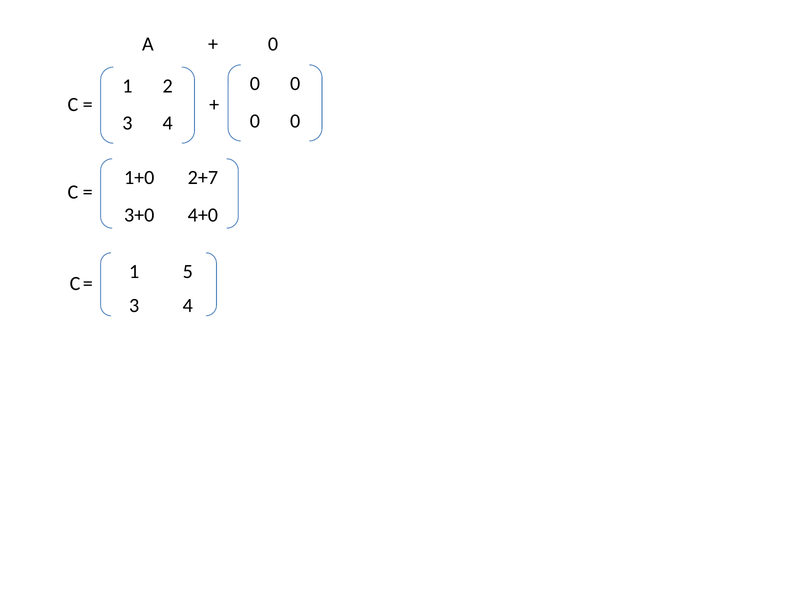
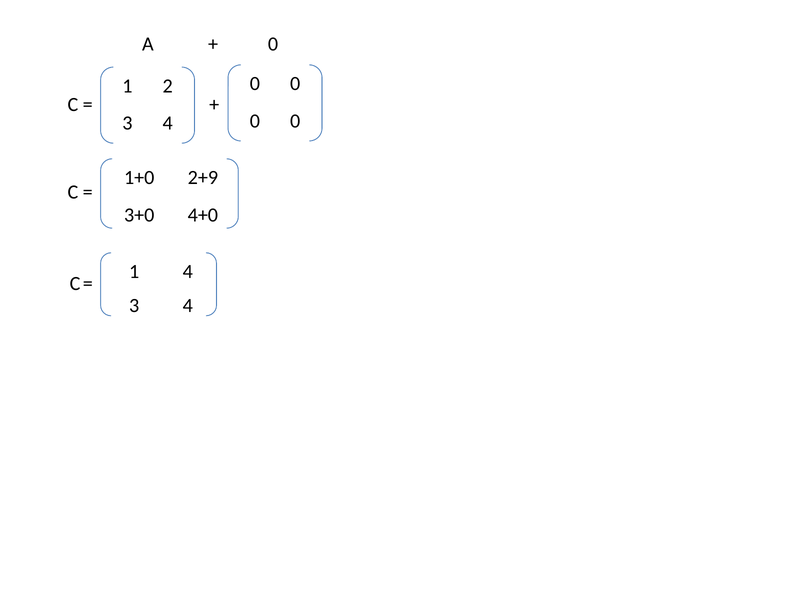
2+7: 2+7 -> 2+9 (203, 178)
1 5: 5 -> 4 (188, 271)
